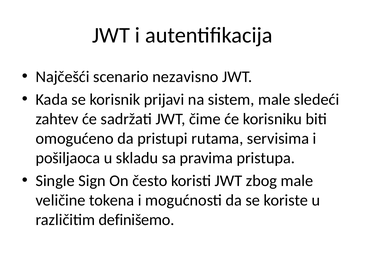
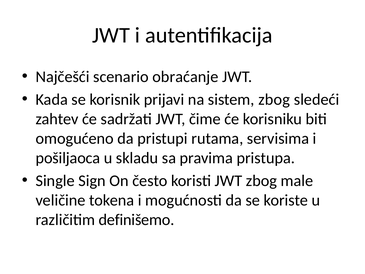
nezavisno: nezavisno -> obraćanje (185, 77)
sistem male: male -> zbog (274, 99)
